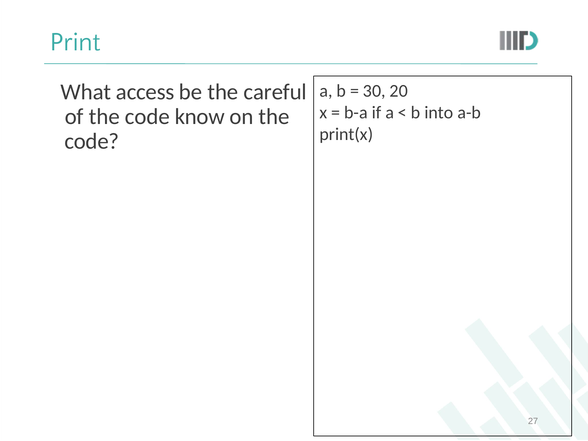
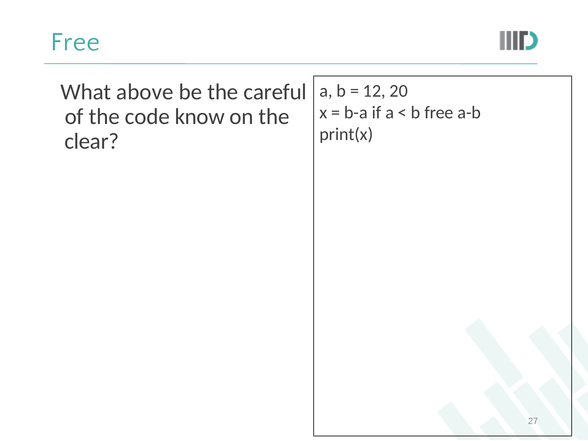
Print: Print -> Free (75, 42)
access: access -> above (145, 92)
30: 30 -> 12 (374, 91)
b into: into -> free (439, 113)
code: code -> clear (92, 141)
